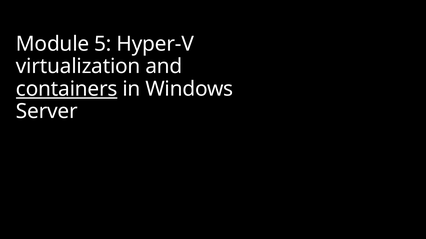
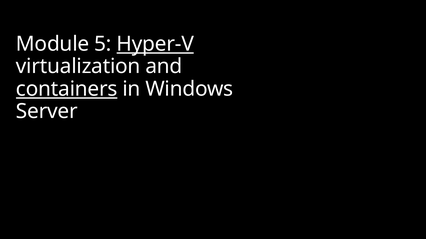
Hyper-V underline: none -> present (155, 44)
